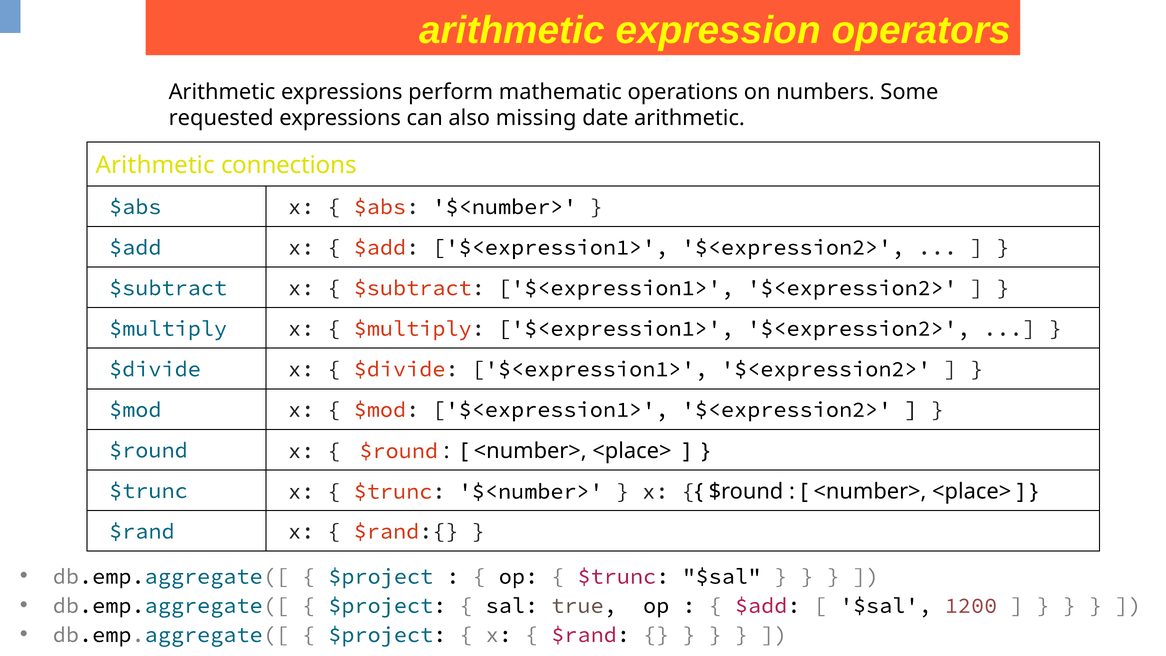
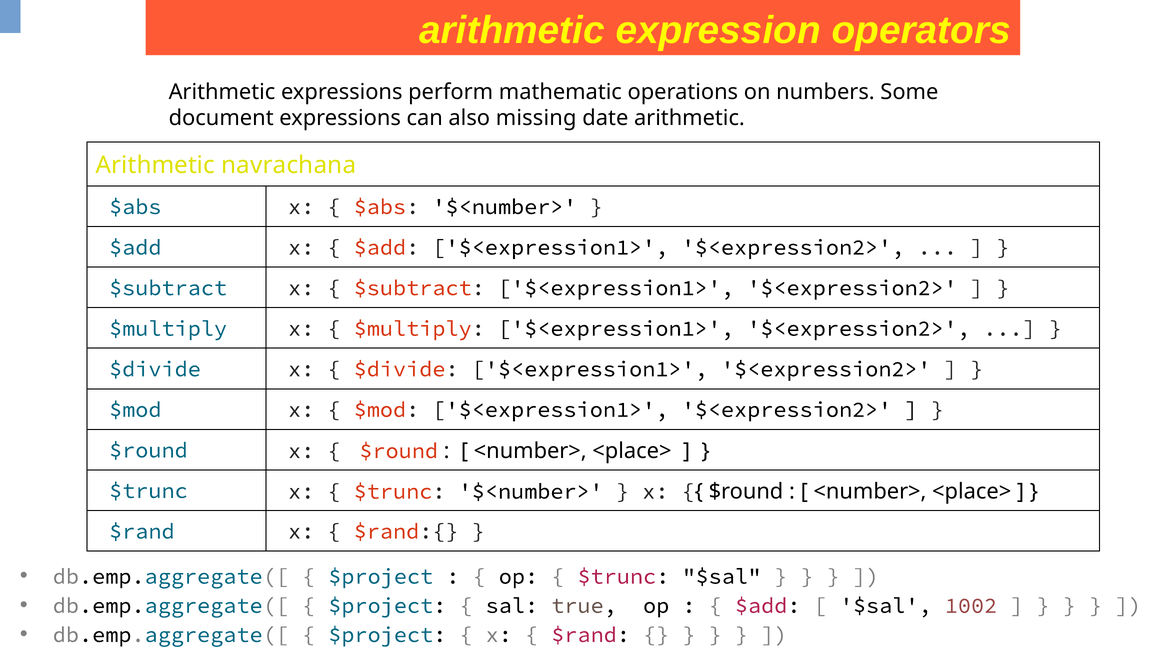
requested: requested -> document (221, 118)
connections: connections -> navrachana (289, 165)
1200: 1200 -> 1002 (971, 605)
